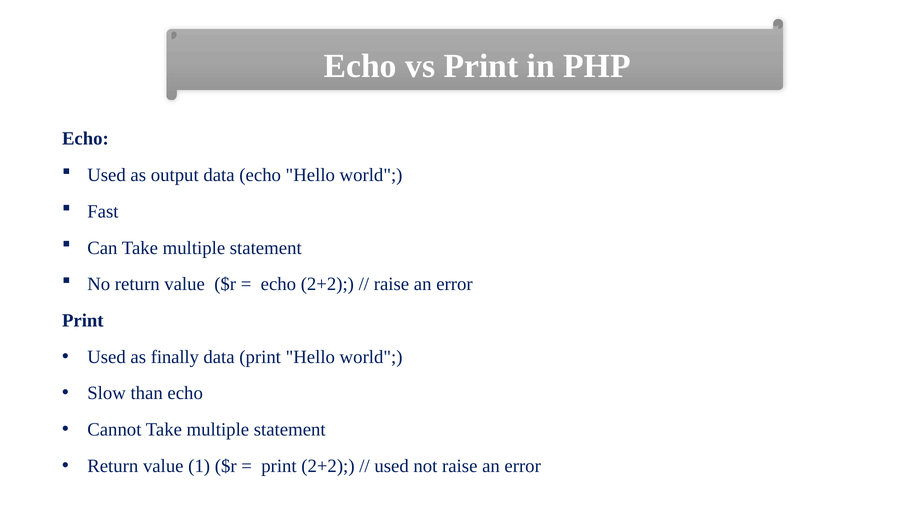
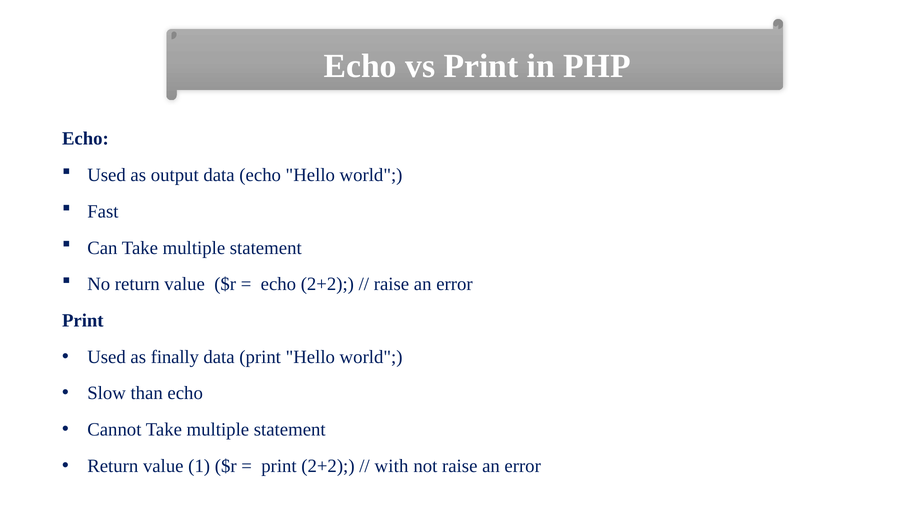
used: used -> with (391, 466)
